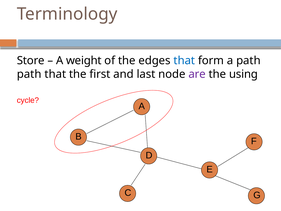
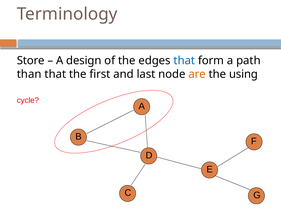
weight: weight -> design (84, 60)
path: path -> than (29, 74)
are colour: purple -> orange (197, 74)
